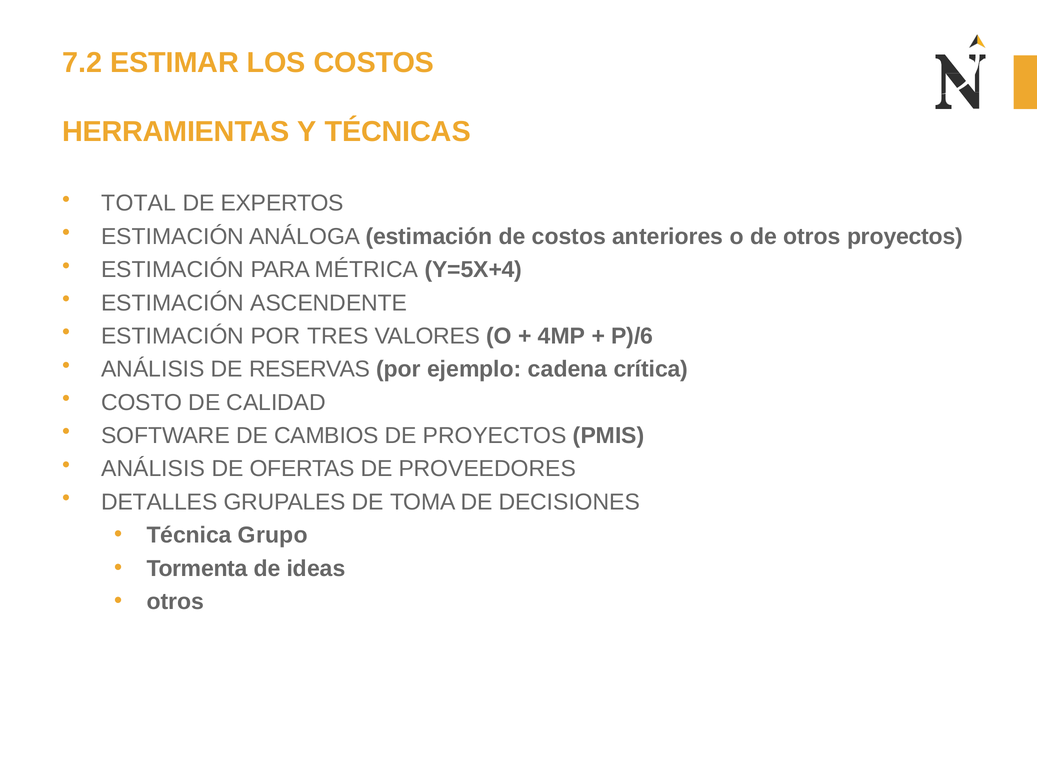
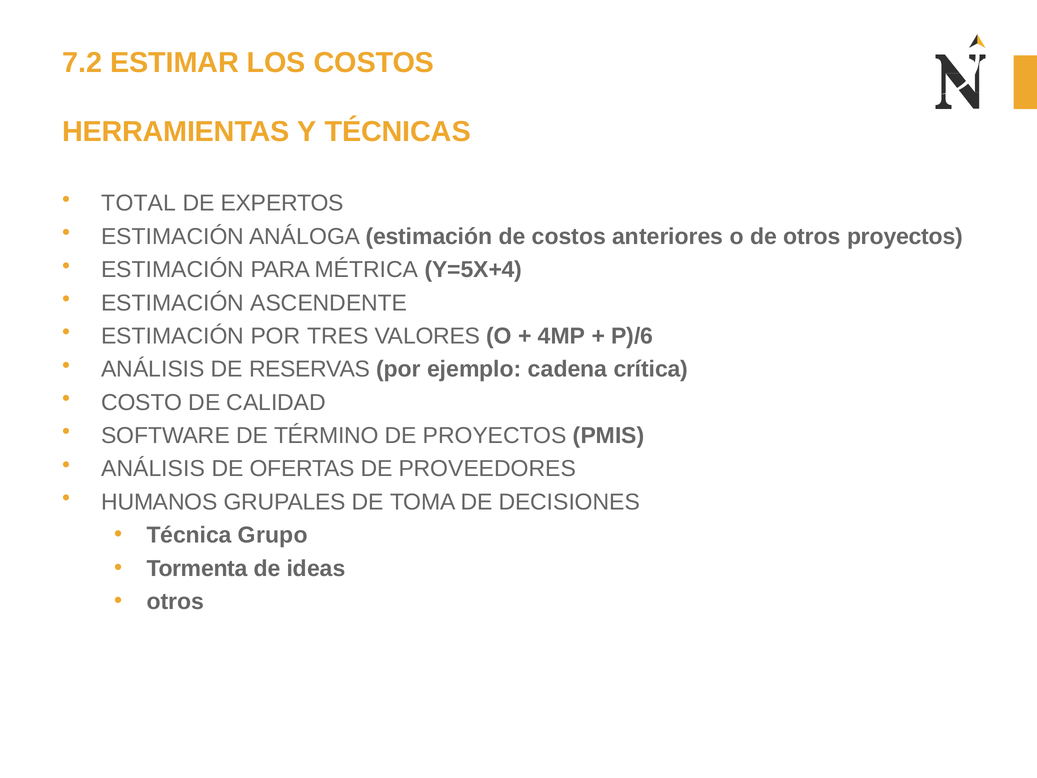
CAMBIOS: CAMBIOS -> TÉRMINO (326, 436)
DETALLES: DETALLES -> HUMANOS (159, 502)
